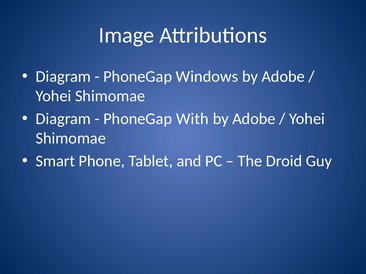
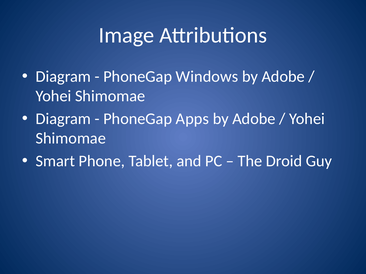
With: With -> Apps (192, 119)
